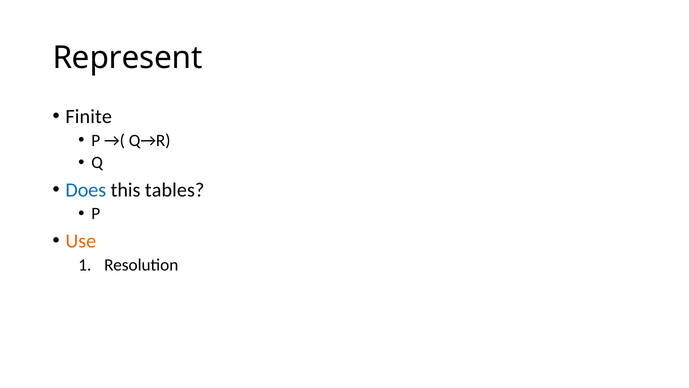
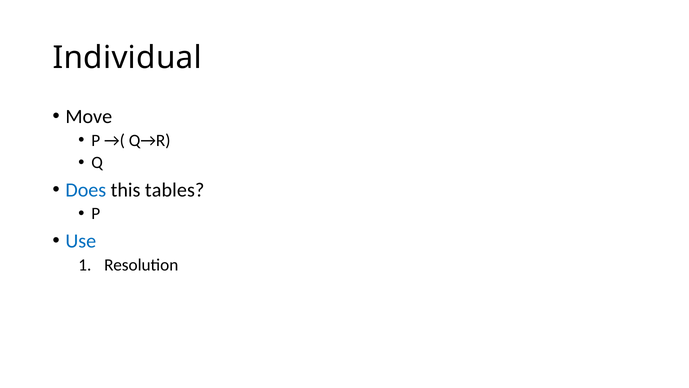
Represent: Represent -> Individual (127, 58)
Finite: Finite -> Move (89, 116)
Use colour: orange -> blue (81, 241)
